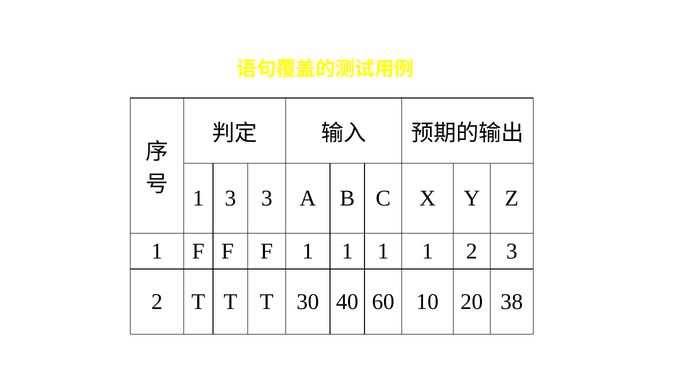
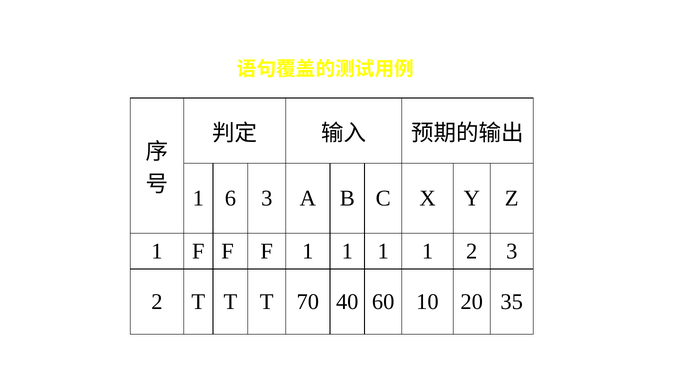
1 3: 3 -> 6 (230, 199)
30: 30 -> 70 (308, 302)
38: 38 -> 35 (512, 302)
